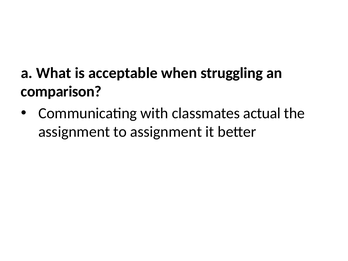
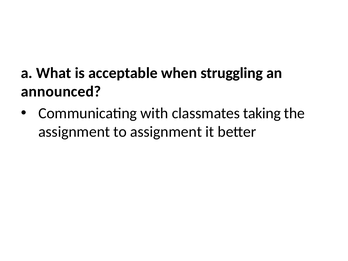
comparison: comparison -> announced (61, 92)
actual: actual -> taking (262, 113)
